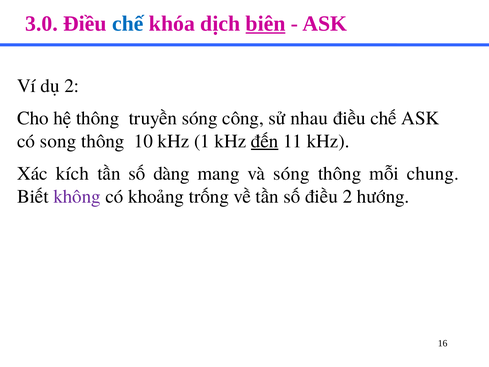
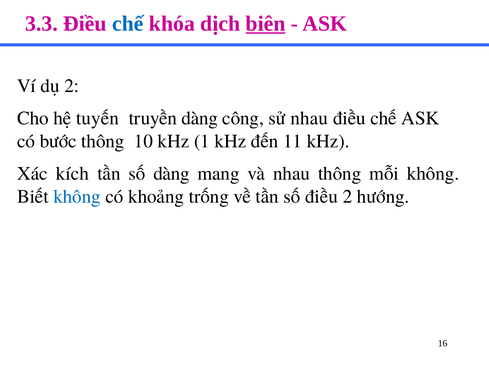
3.0: 3.0 -> 3.3 (41, 24)
hệ thông: thông -> tuyến (98, 118)
truyền sóng: sóng -> dàng (200, 118)
song: song -> bước (58, 141)
đến underline: present -> none (265, 141)
và sóng: sóng -> nhau (292, 173)
mỗi chung: chung -> không (433, 173)
không colour: purple -> blue (77, 196)
